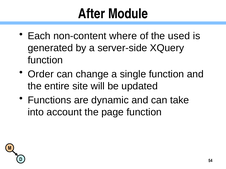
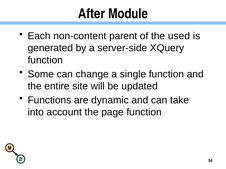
where: where -> parent (123, 36)
Order: Order -> Some (41, 74)
